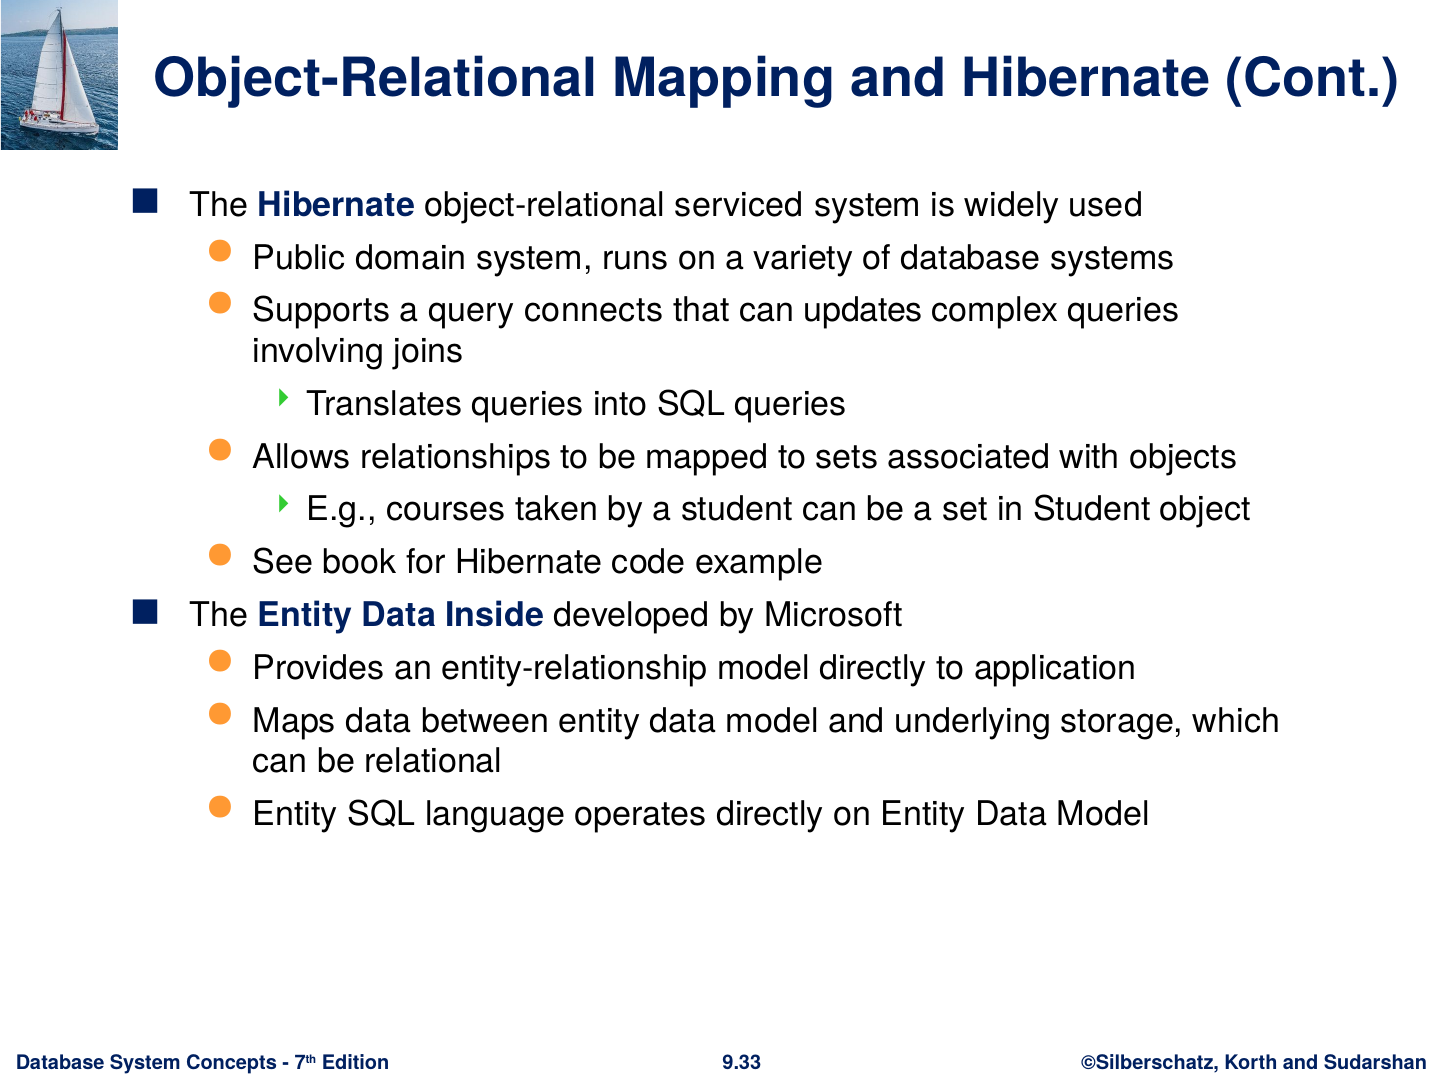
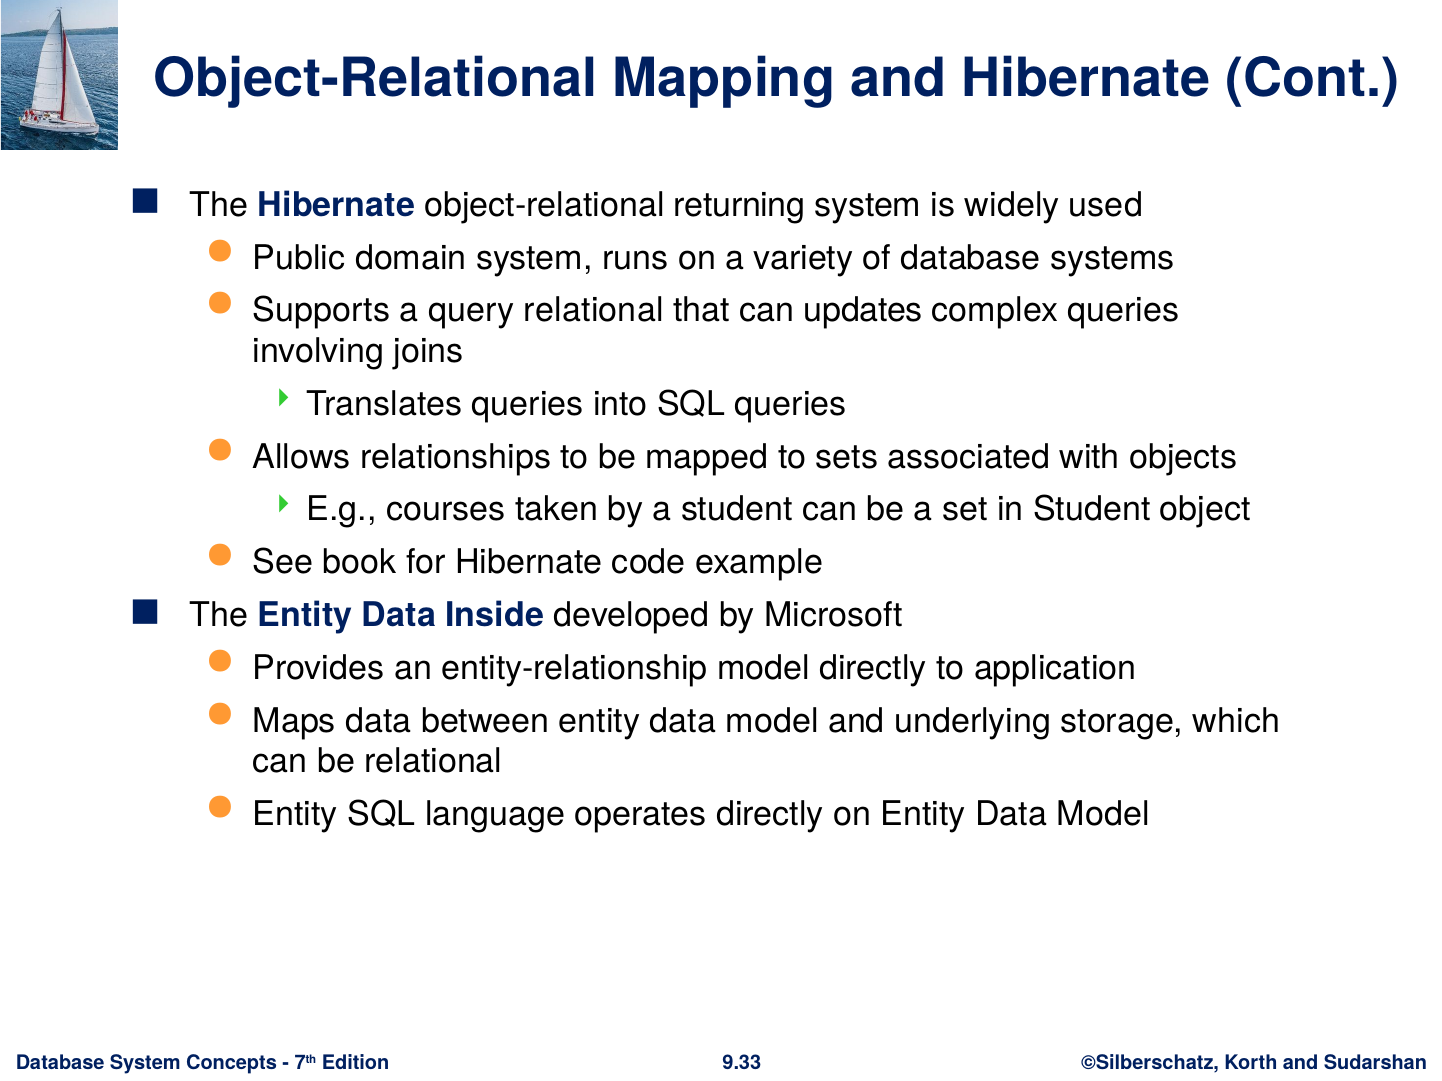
serviced: serviced -> returning (740, 205)
query connects: connects -> relational (594, 311)
